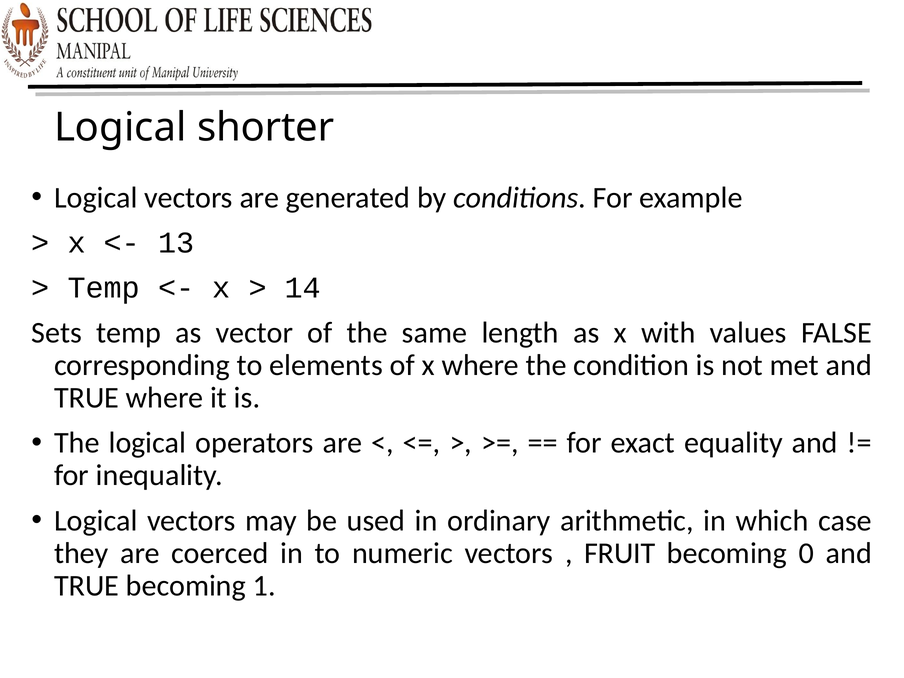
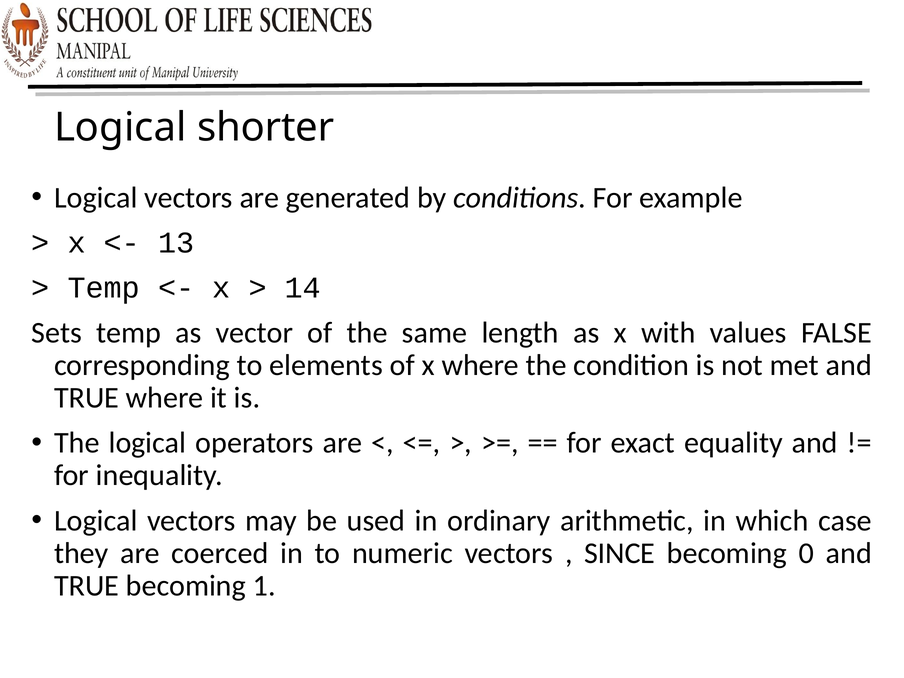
FRUIT: FRUIT -> SINCE (620, 553)
